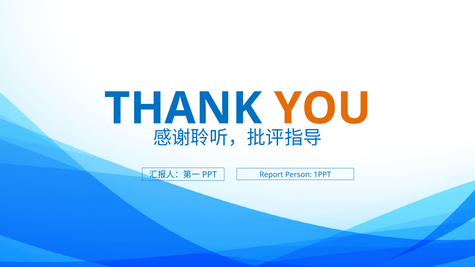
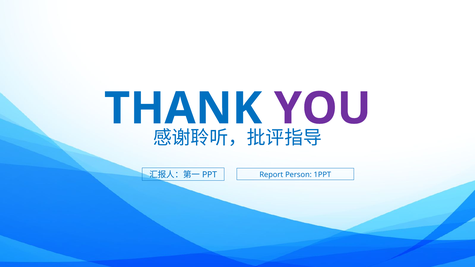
YOU colour: orange -> purple (323, 109)
